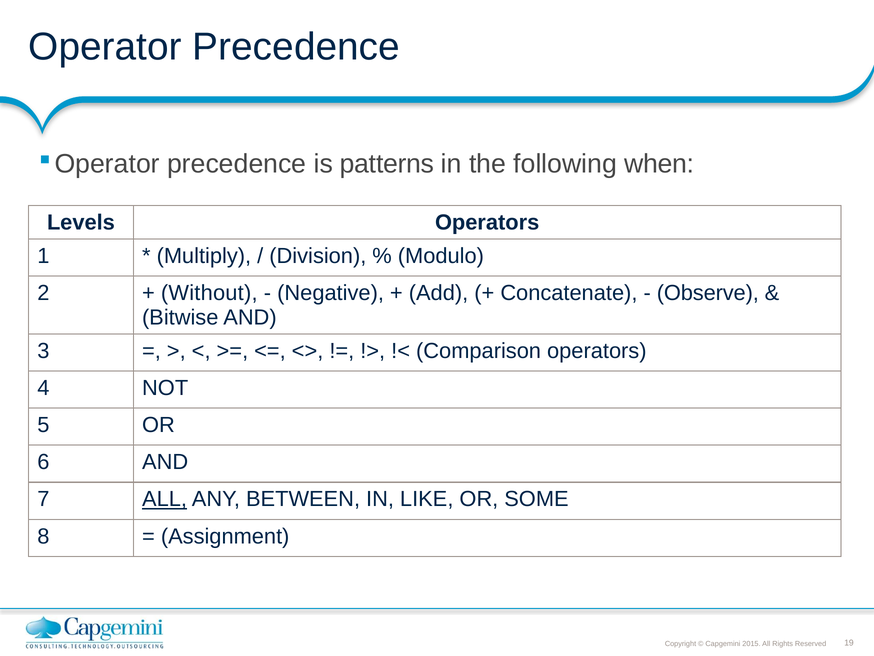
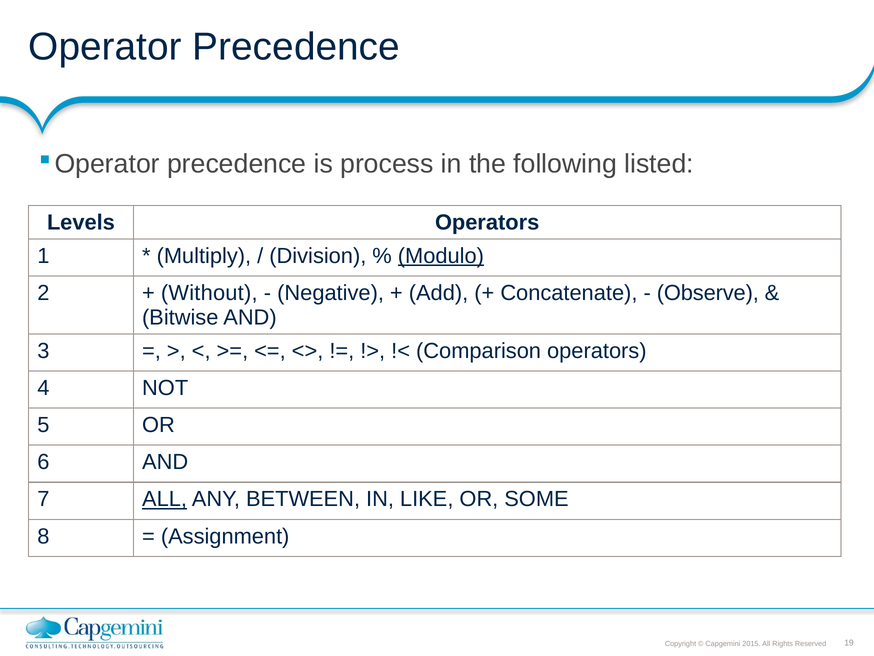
patterns: patterns -> process (387, 164)
when: when -> listed (659, 164)
Modulo underline: none -> present (441, 256)
